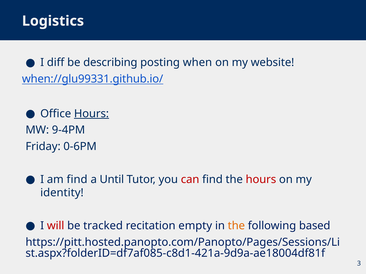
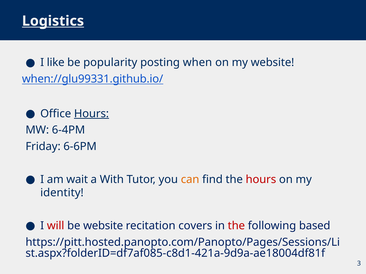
Logistics underline: none -> present (53, 21)
diff: diff -> like (56, 63)
describing: describing -> popularity (110, 63)
9-4PM: 9-4PM -> 6-4PM (68, 130)
0-6PM: 0-6PM -> 6-6PM (80, 147)
am find: find -> wait (77, 180)
Until: Until -> With (112, 180)
can colour: red -> orange (190, 180)
be tracked: tracked -> website (103, 226)
empty: empty -> covers (195, 226)
the colour: orange -> red (236, 226)
